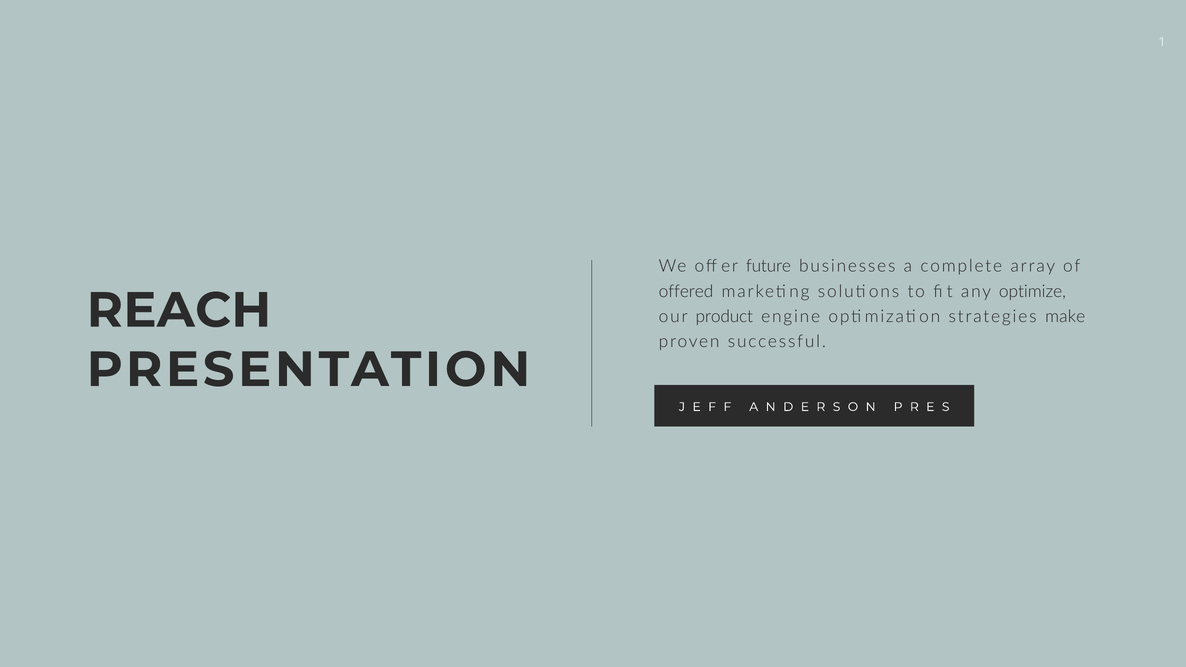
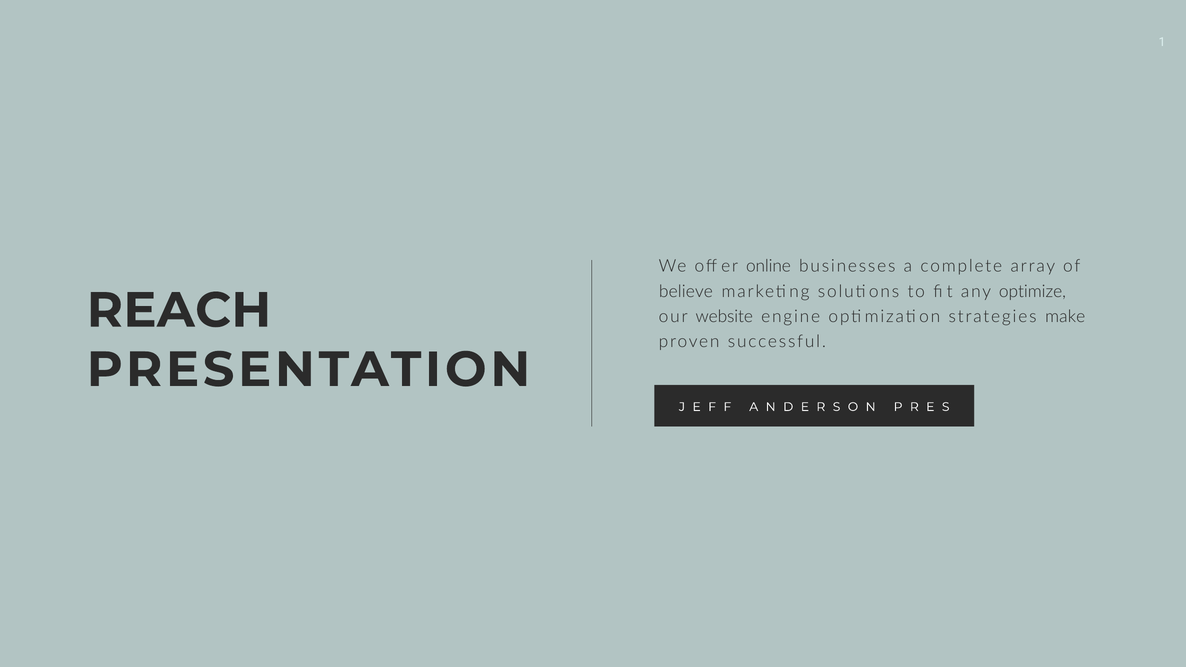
future: future -> online (768, 266)
offered: offered -> believe (686, 291)
product: product -> website (724, 317)
